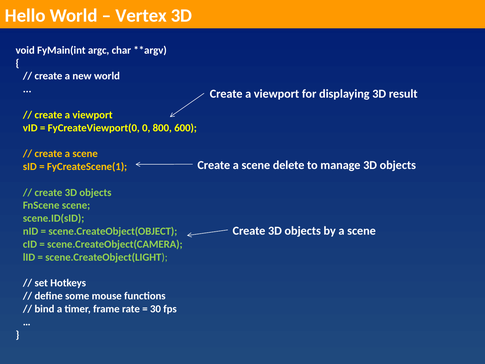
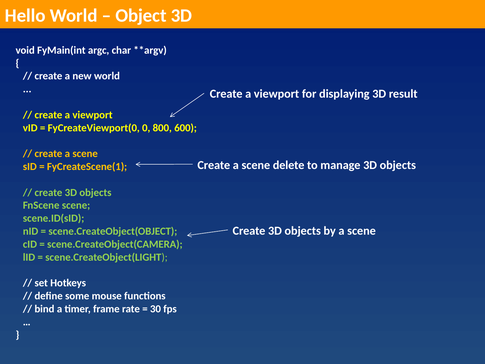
Vertex: Vertex -> Object (141, 15)
